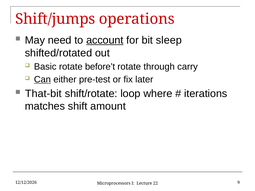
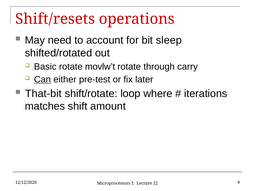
Shift/jumps: Shift/jumps -> Shift/resets (55, 19)
account underline: present -> none (105, 40)
before’t: before’t -> movlw’t (100, 67)
